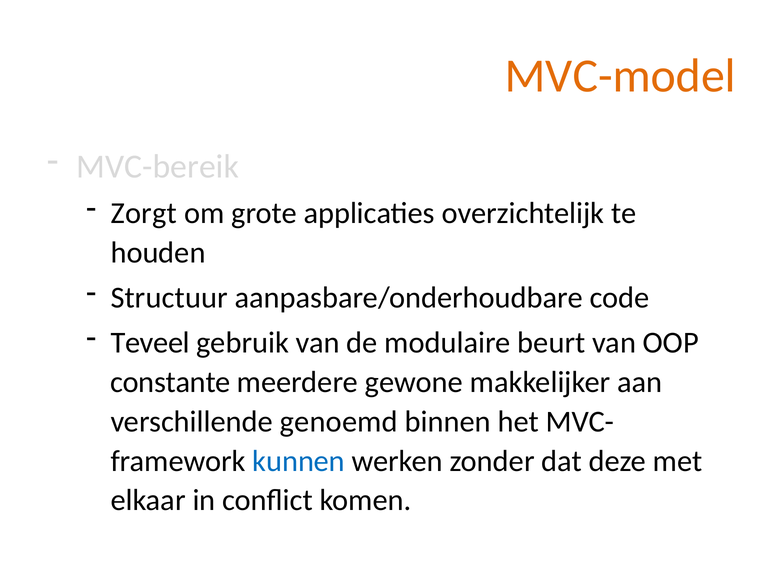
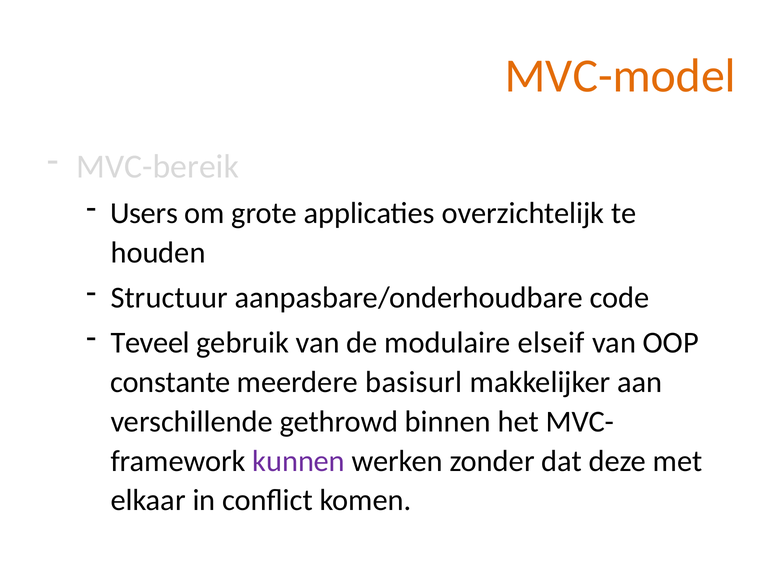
Zorgt: Zorgt -> Users (144, 213)
beurt: beurt -> elseif (551, 343)
gewone: gewone -> basisurl (414, 382)
genoemd: genoemd -> gethrowd (339, 422)
kunnen colour: blue -> purple (299, 461)
